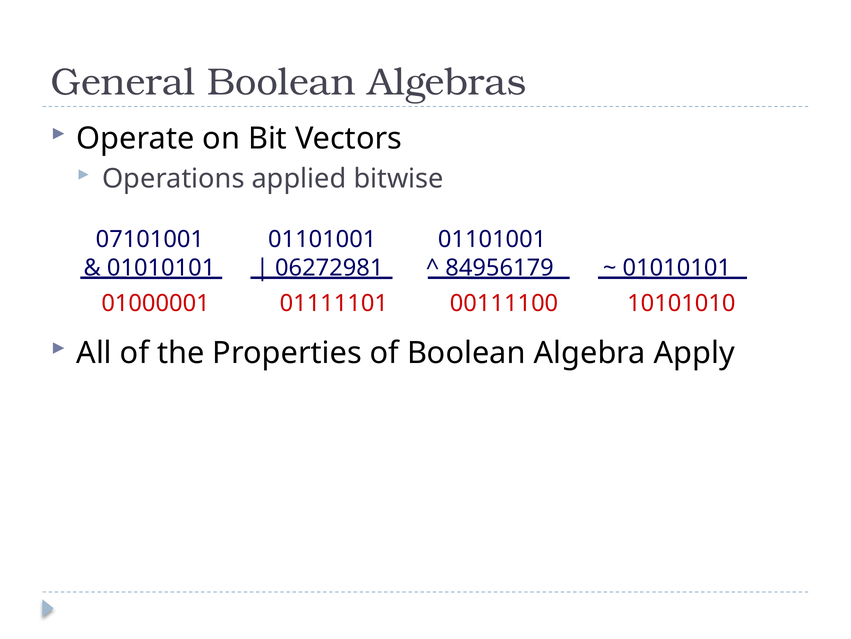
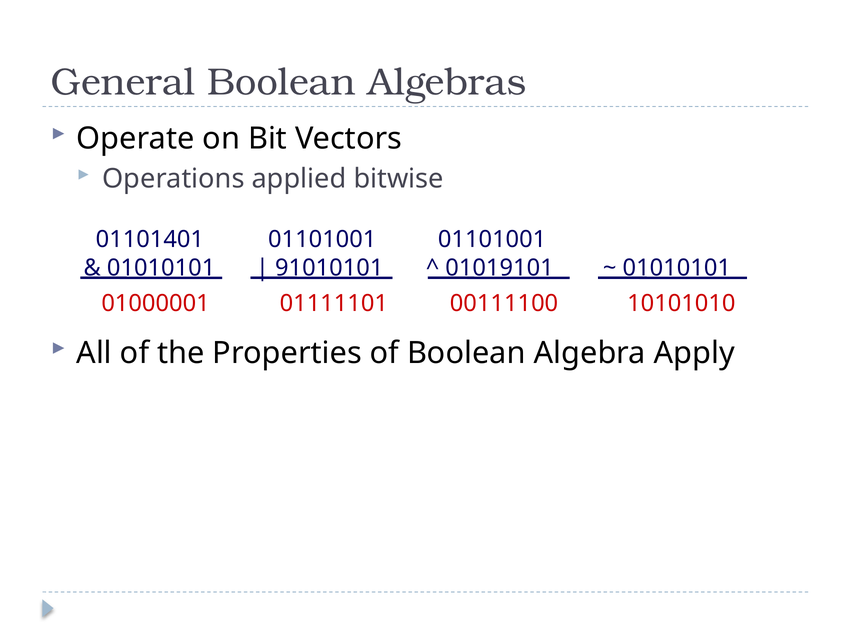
07101001: 07101001 -> 01101401 (150, 239)
06272981: 06272981 -> 91010101 (329, 268)
84956179: 84956179 -> 01019101 (500, 268)
